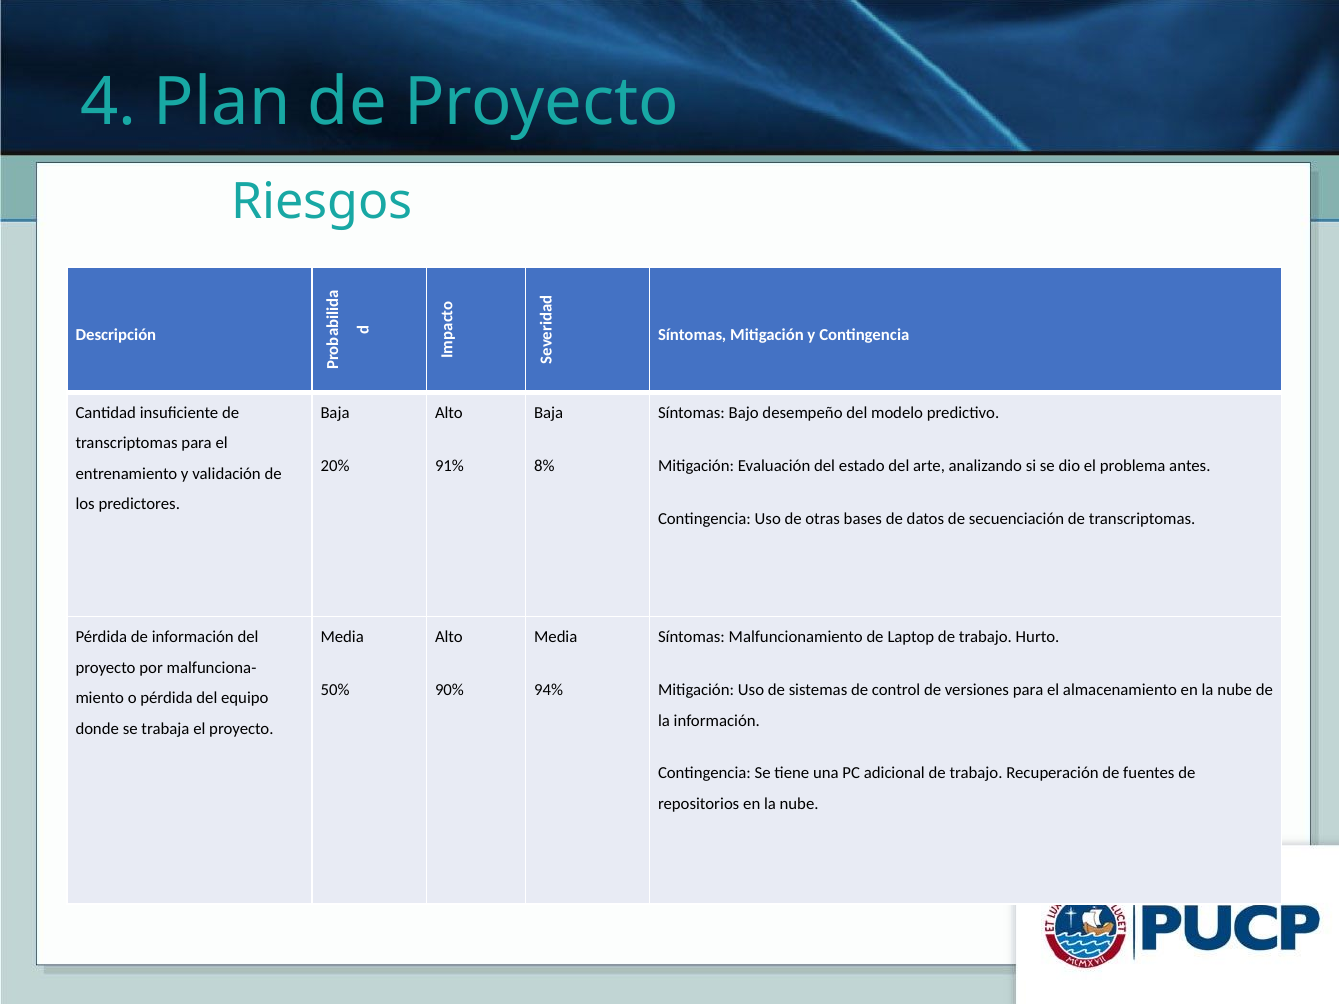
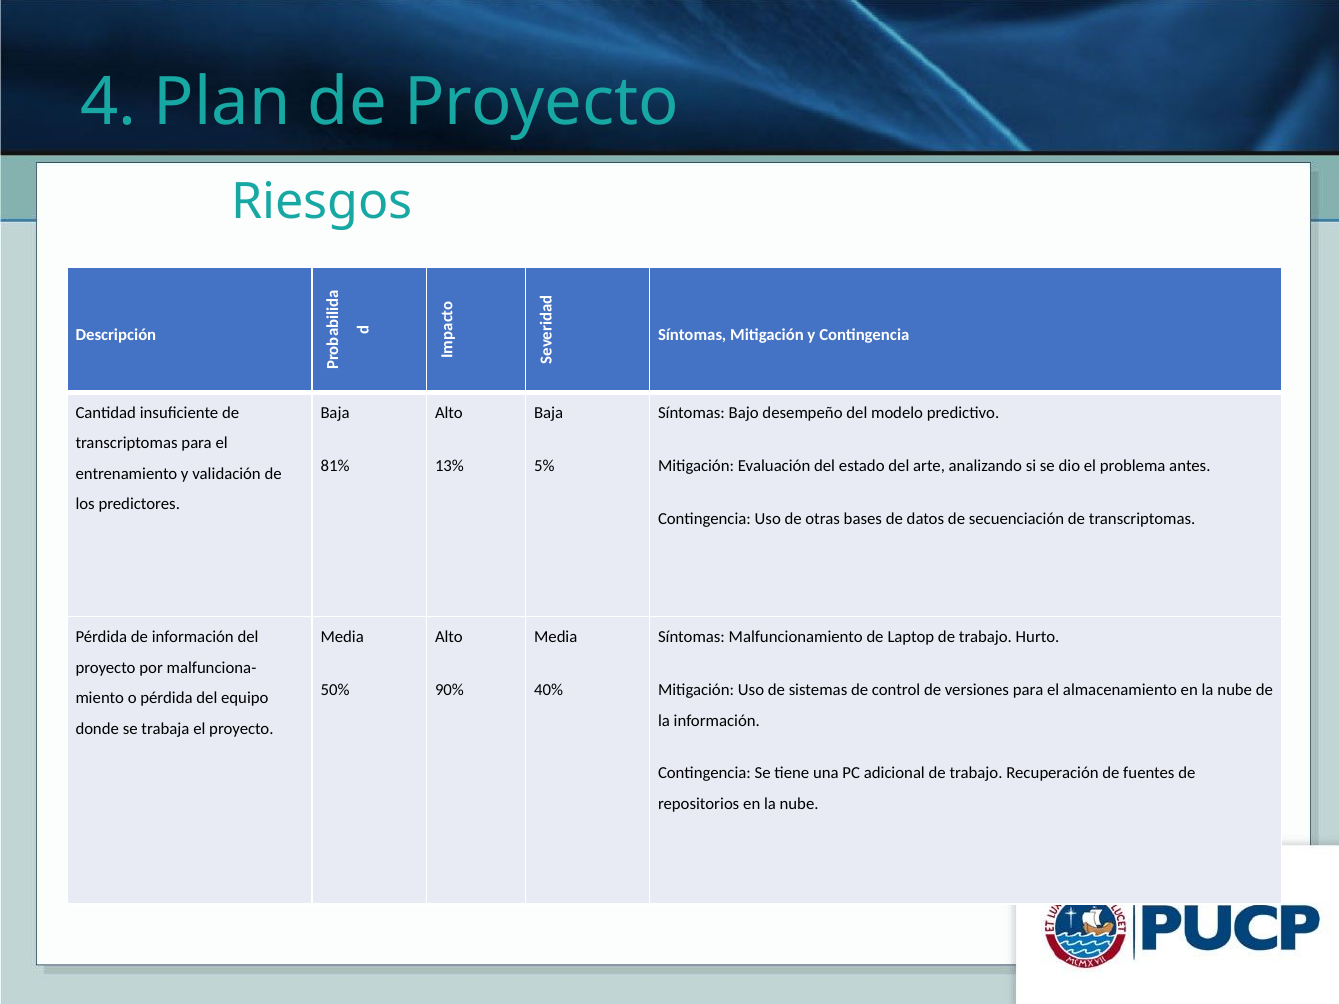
20%: 20% -> 81% (335, 466)
91%: 91% -> 13% (449, 466)
8%: 8% -> 5% (544, 466)
94%: 94% -> 40% (549, 690)
